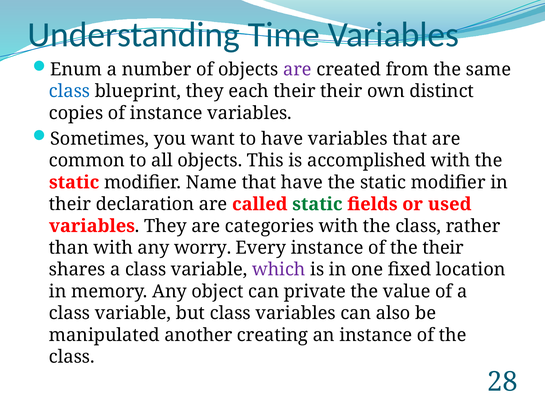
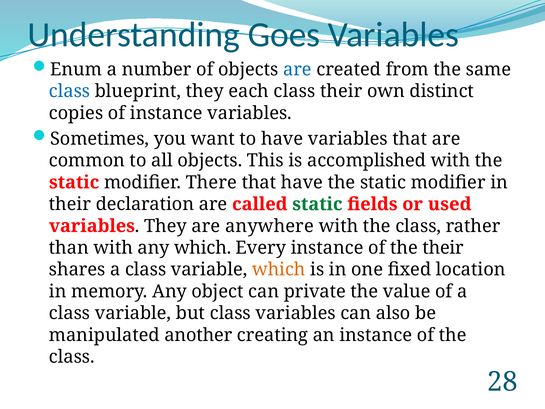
Time: Time -> Goes (284, 35)
are colour: purple -> blue (297, 69)
each their: their -> class (294, 91)
Name: Name -> There (211, 182)
categories: categories -> anywhere (269, 226)
any worry: worry -> which (203, 248)
which colour: purple -> orange (279, 269)
